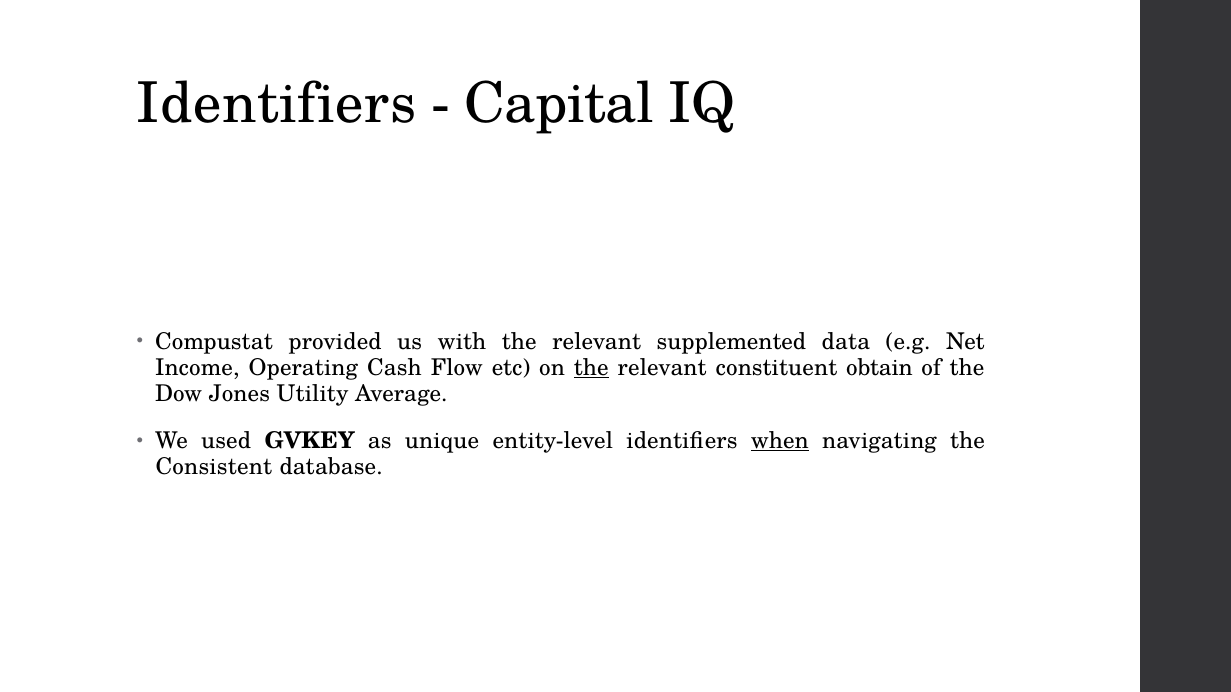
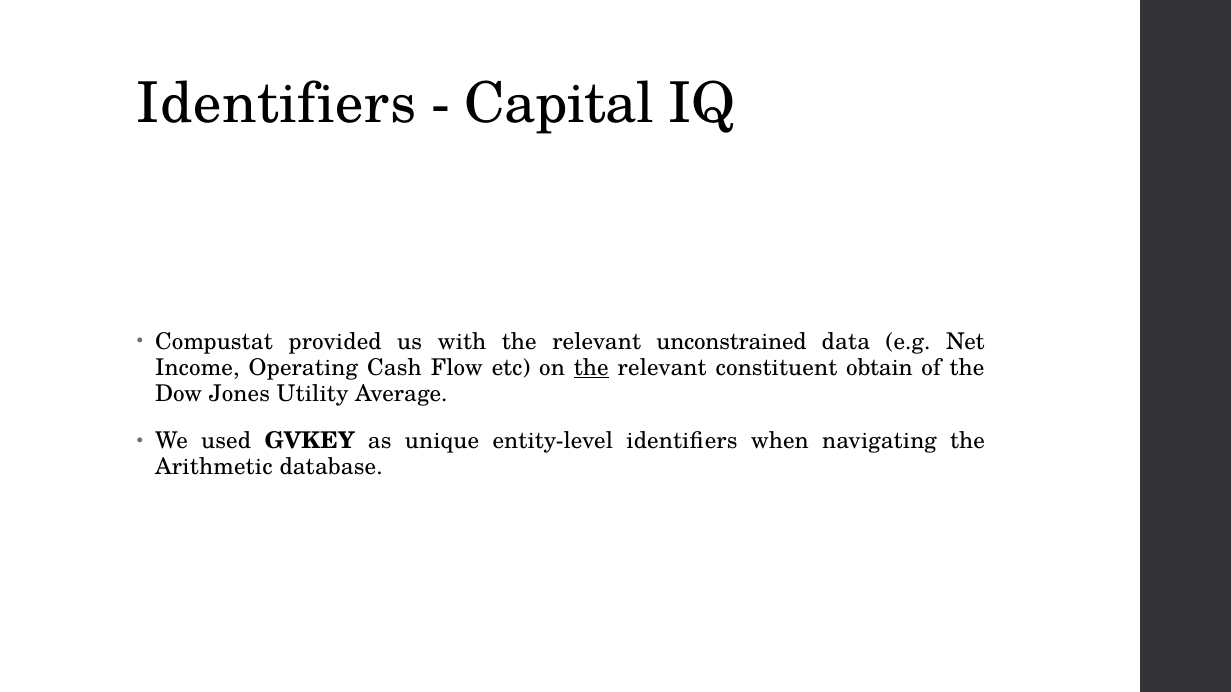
supplemented: supplemented -> unconstrained (732, 342)
when underline: present -> none (780, 441)
Consistent: Consistent -> Arithmetic (214, 467)
